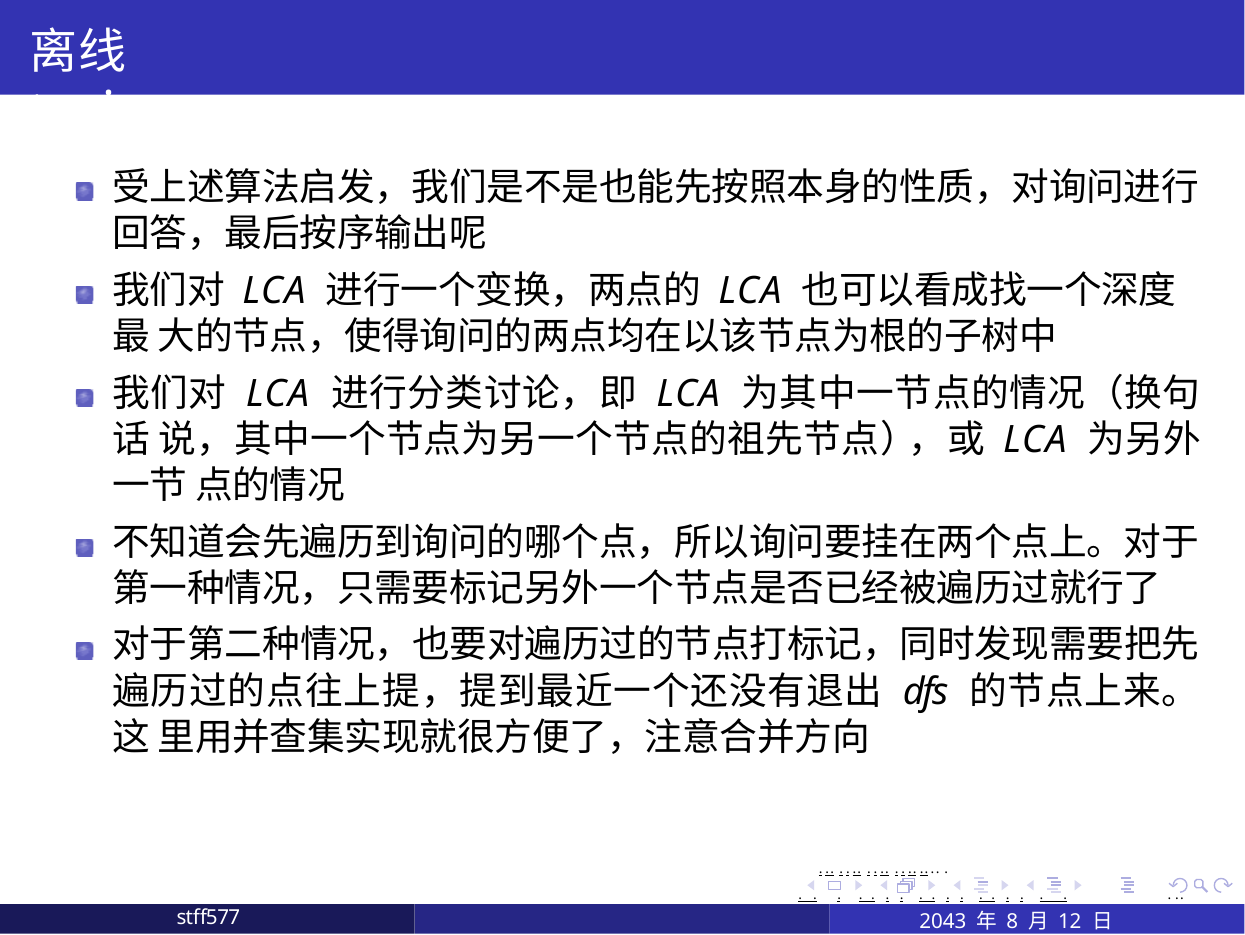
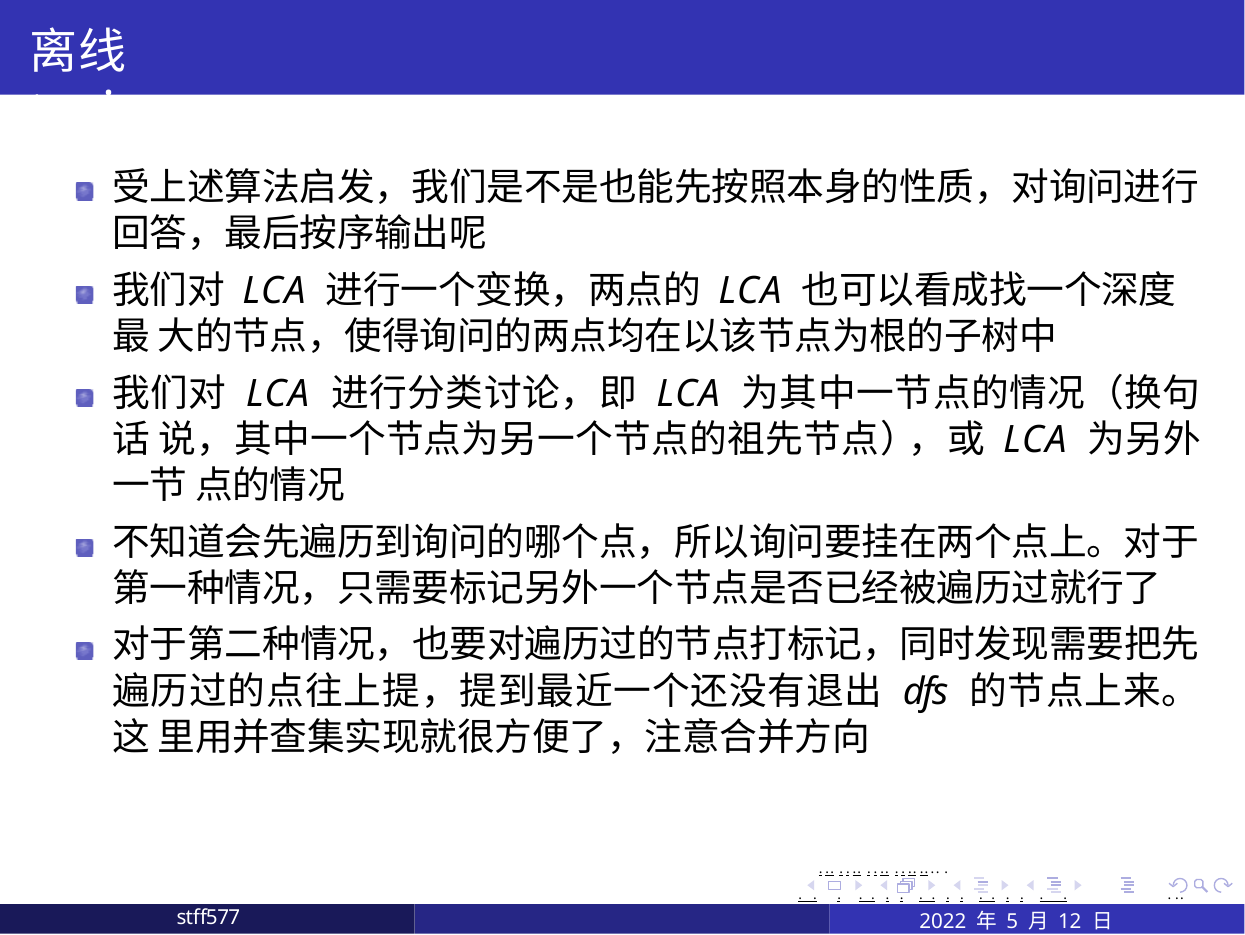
2043: 2043 -> 2022 (943, 922)
8: 8 -> 5 (1012, 922)
